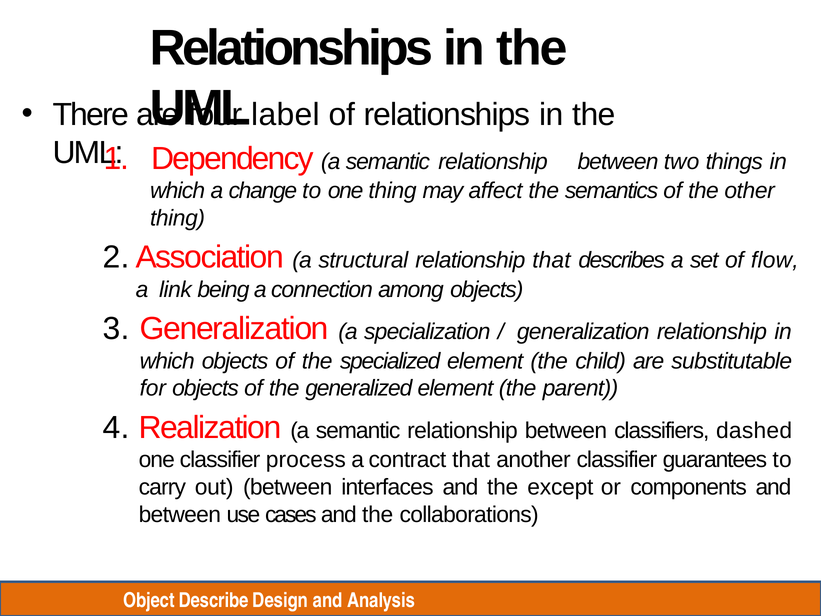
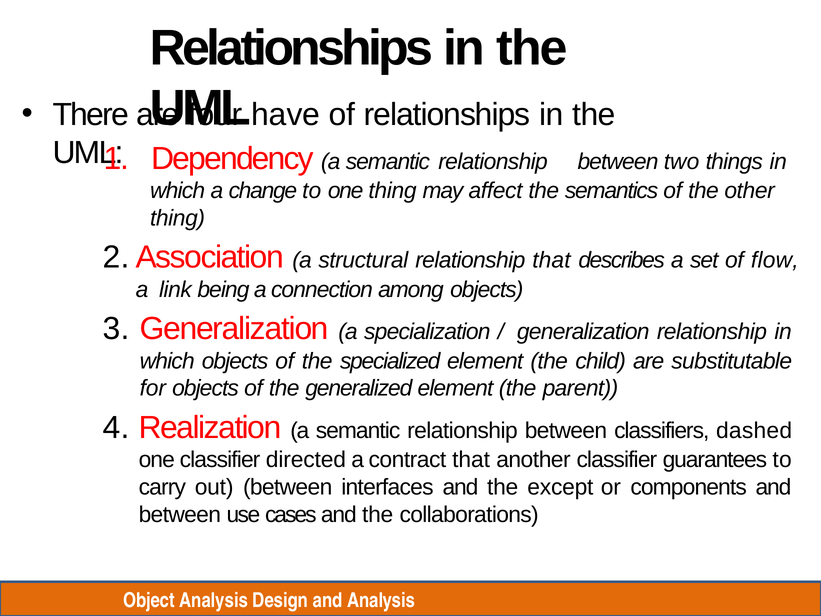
label: label -> have (286, 114)
process: process -> directed (306, 460)
Object Describe: Describe -> Analysis (214, 600)
